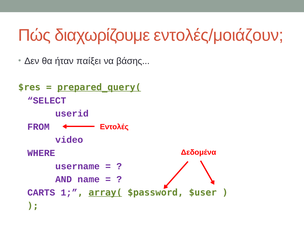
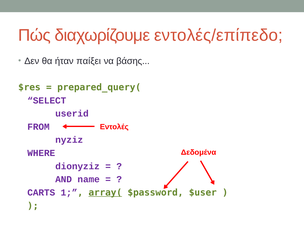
εντολές/μοιάζουν: εντολές/μοιάζουν -> εντολές/επίπεδο (218, 35)
prepared_query( underline: present -> none (99, 87)
video: video -> nyziz (69, 140)
username: username -> dionyziz (78, 166)
